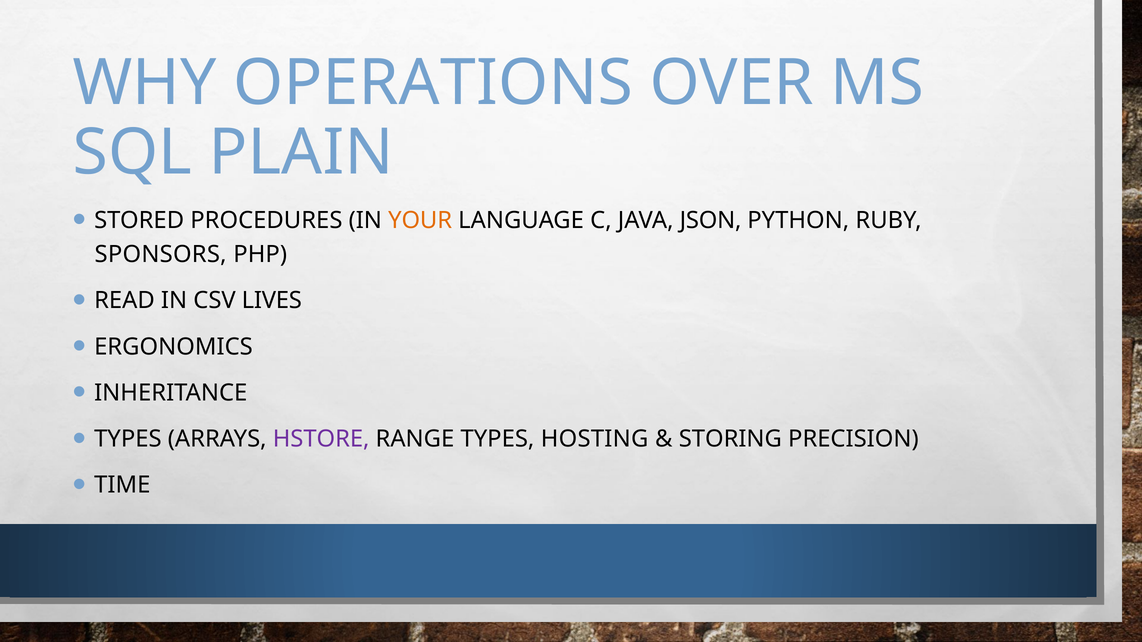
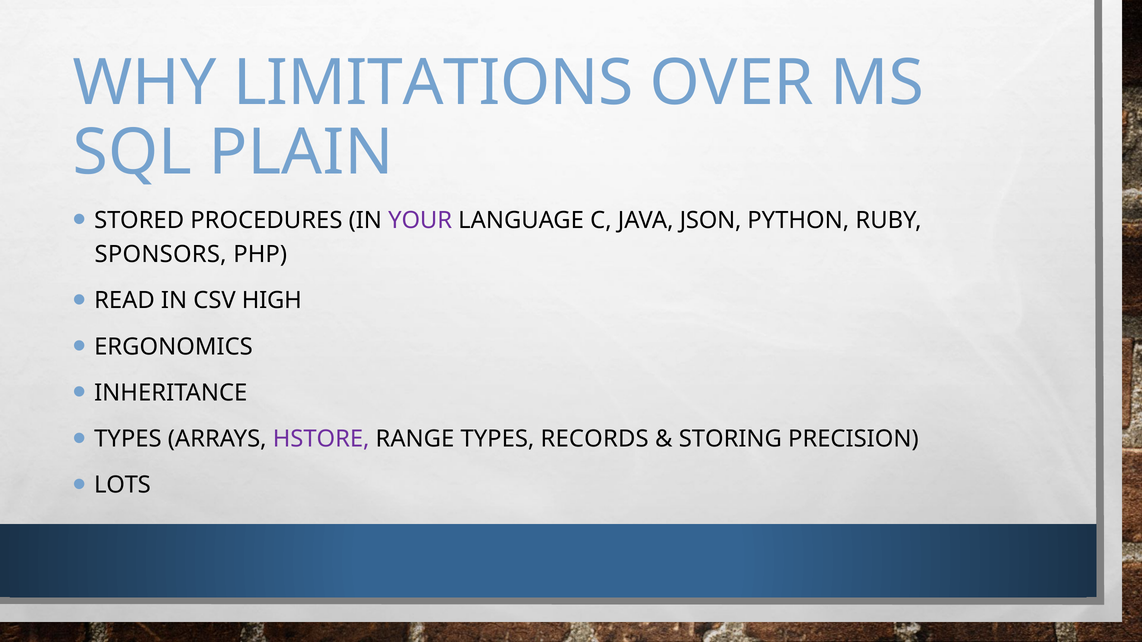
OPERATIONS: OPERATIONS -> LIMITATIONS (433, 83)
YOUR colour: orange -> purple (420, 220)
LIVES: LIVES -> HIGH (272, 301)
HOSTING: HOSTING -> RECORDS (595, 439)
TIME: TIME -> LOTS (122, 485)
